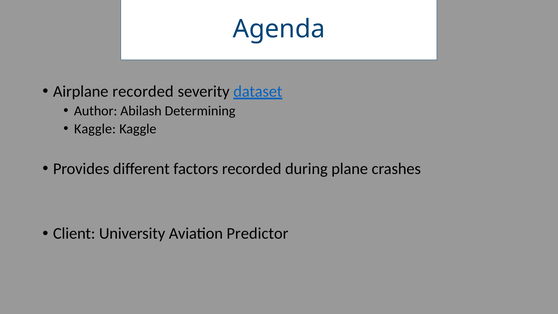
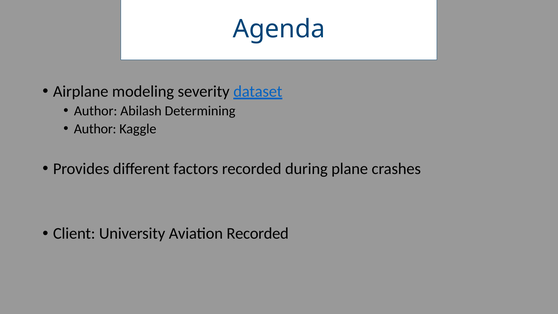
Airplane recorded: recorded -> modeling (143, 92)
Kaggle: Kaggle -> Author (95, 129)
Aviation Predictor: Predictor -> Recorded (258, 234)
